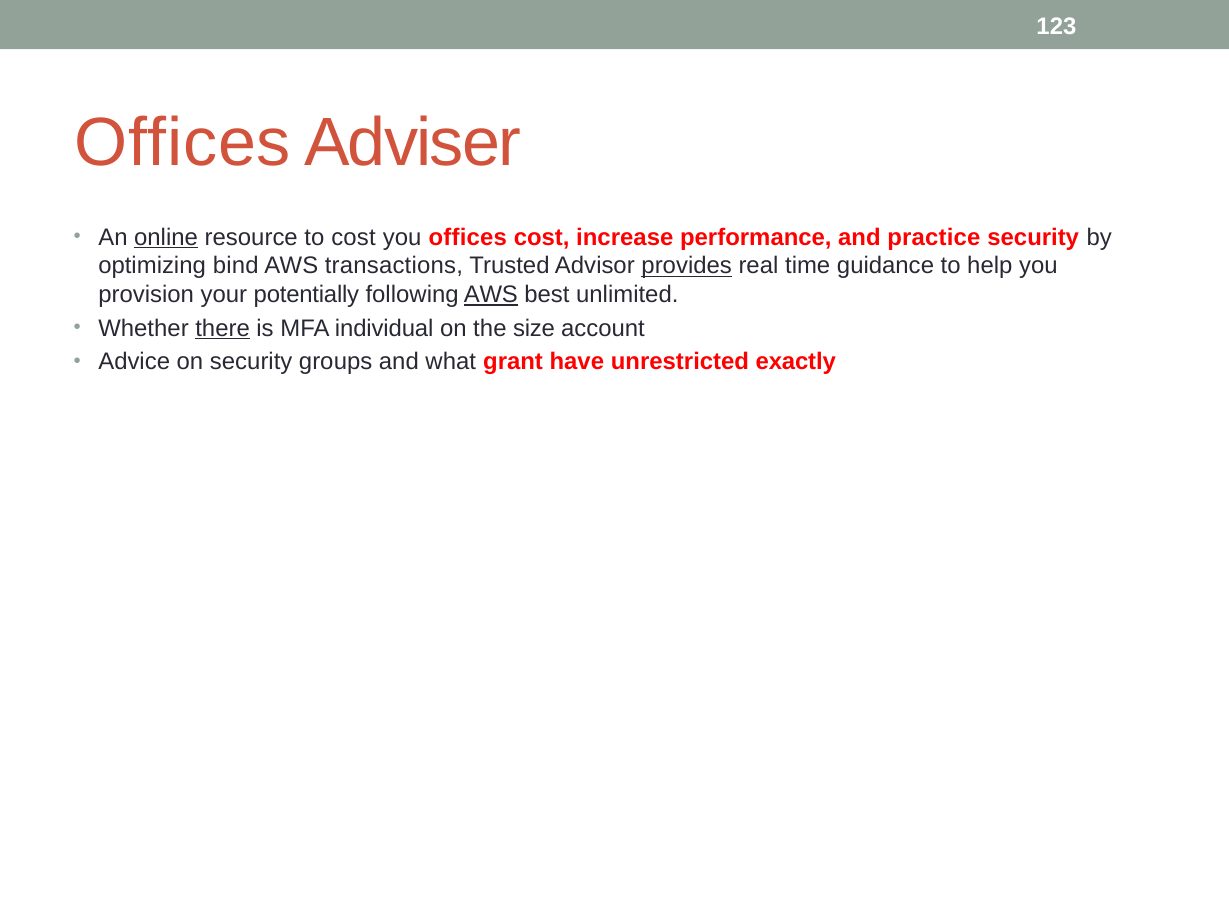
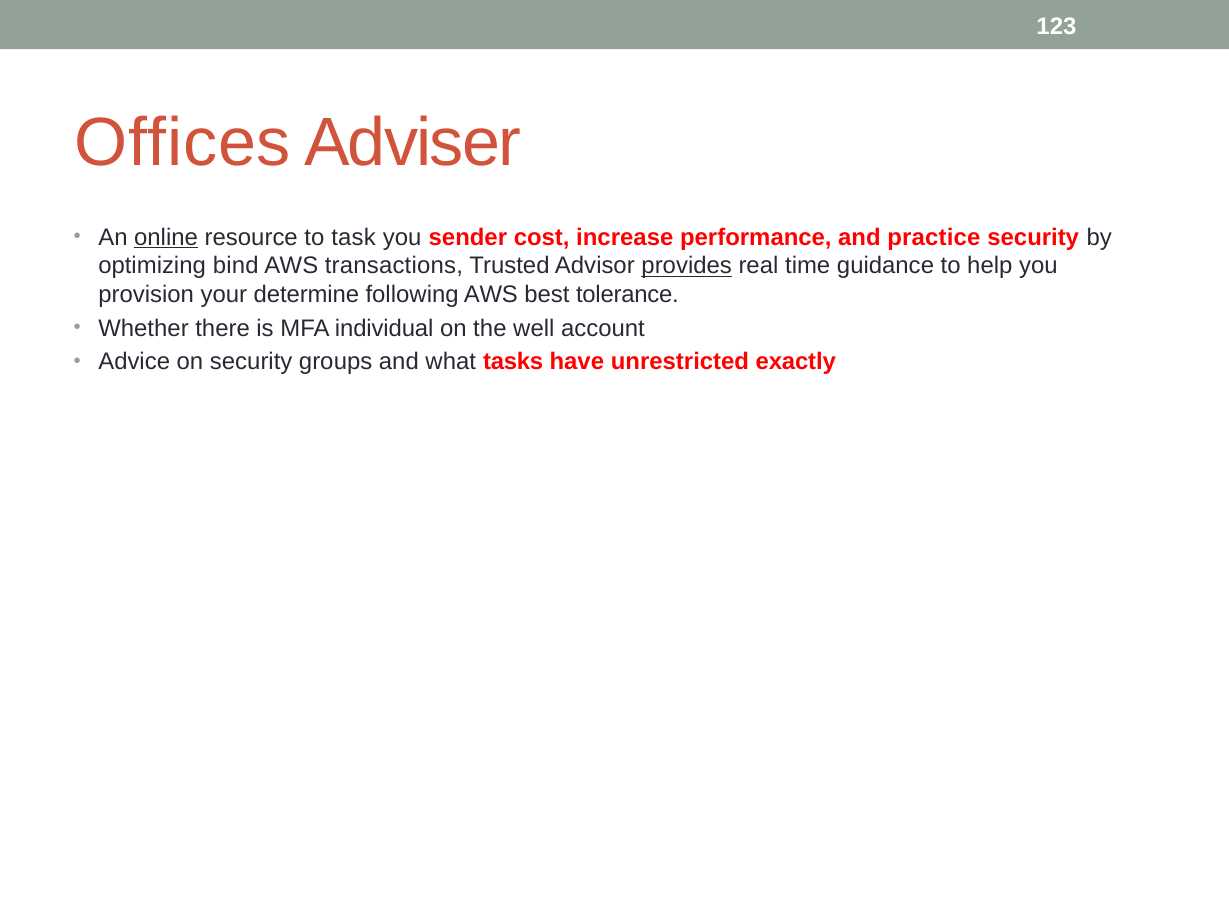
to cost: cost -> task (354, 237)
you offices: offices -> sender (468, 237)
potentially: potentially -> determine (306, 295)
AWS underline: present -> none (491, 295)
unlimited: unlimited -> tolerance (627, 295)
there underline: present -> none (223, 328)
size: size -> well (534, 328)
grant: grant -> tasks (513, 362)
